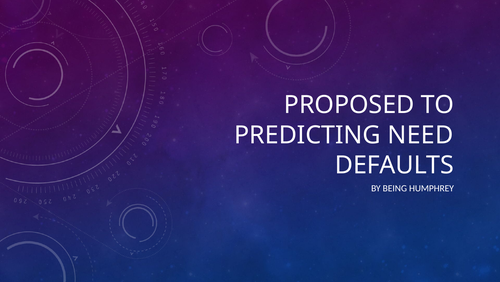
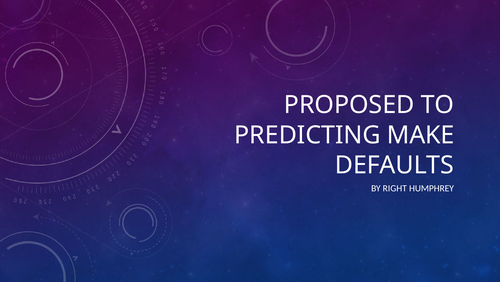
NEED: NEED -> MAKE (421, 135)
BEING: BEING -> RIGHT (395, 188)
